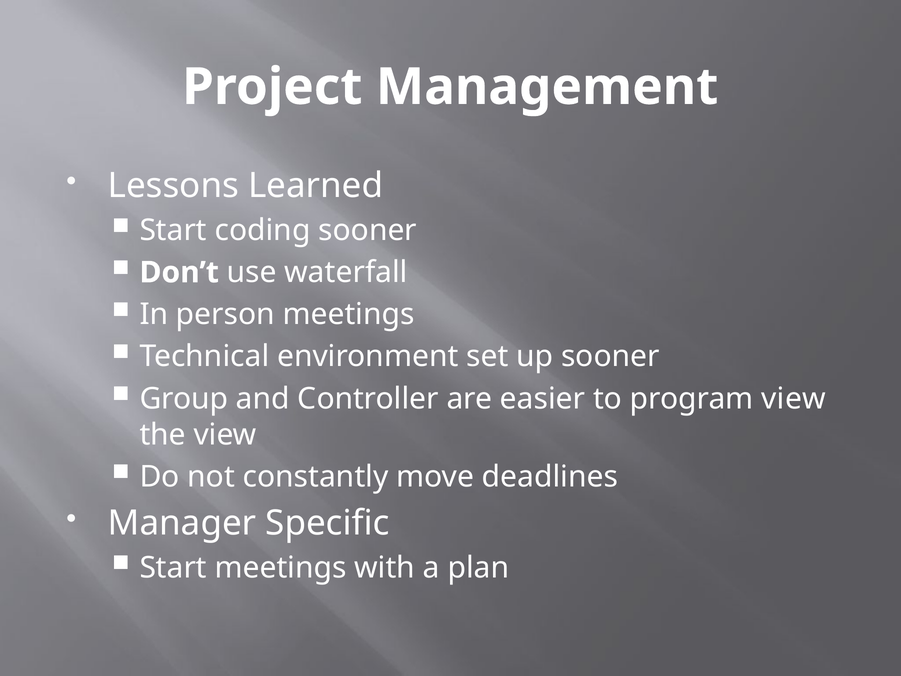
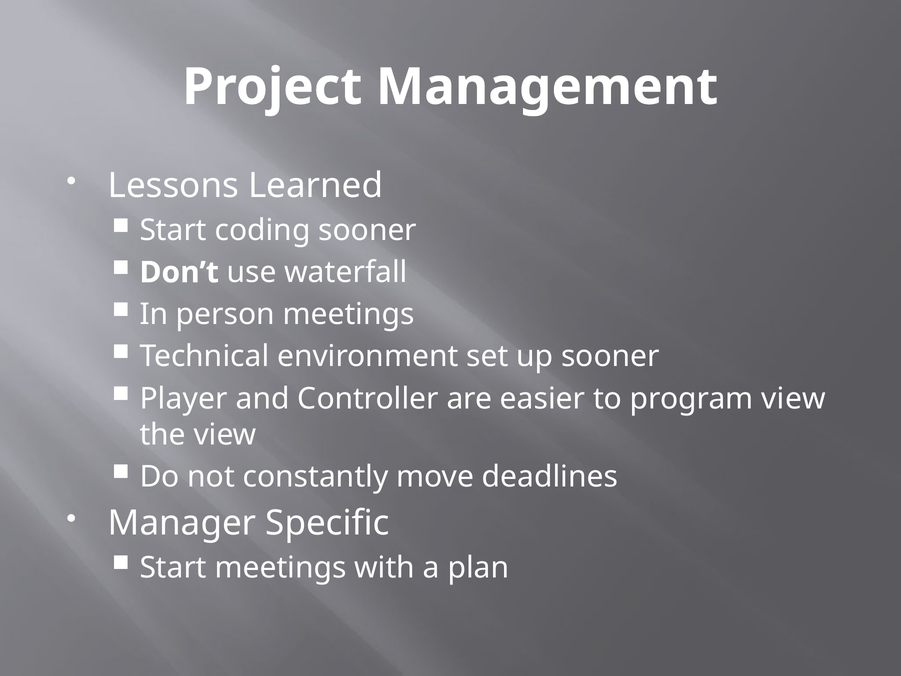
Group: Group -> Player (184, 398)
